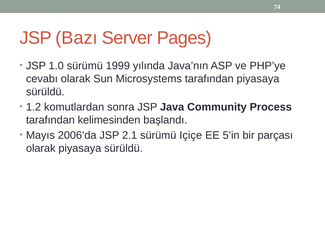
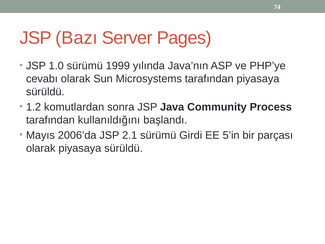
kelimesinden: kelimesinden -> kullanıldığını (109, 120)
Içiçe: Içiçe -> Girdi (191, 135)
